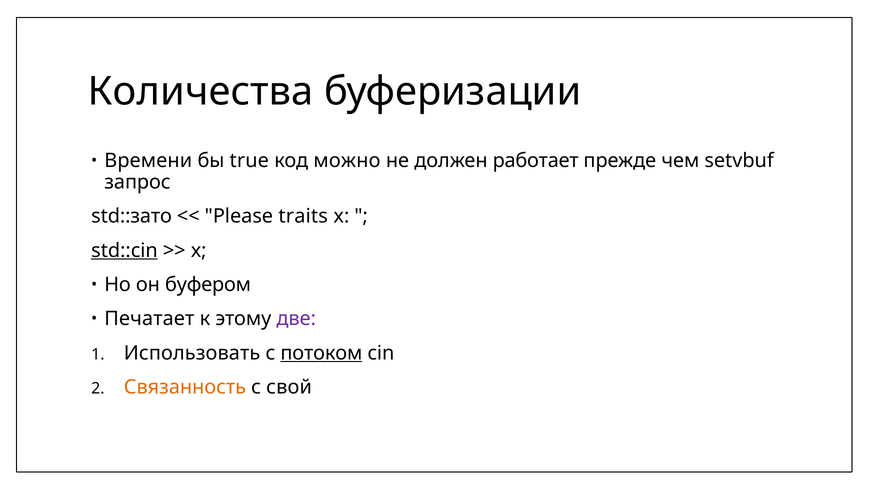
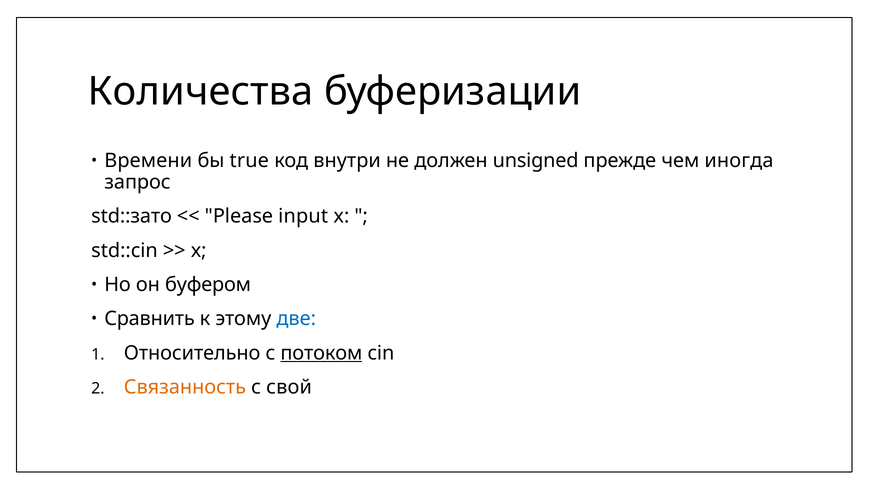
можно: можно -> внутри (347, 161)
работает: работает -> unsigned (536, 161)
setvbuf: setvbuf -> иногда (739, 161)
traits: traits -> input (303, 216)
std::cin underline: present -> none (124, 250)
Печатает: Печатает -> Сравнить (150, 319)
две colour: purple -> blue (296, 319)
Использовать: Использовать -> Относительно (192, 353)
